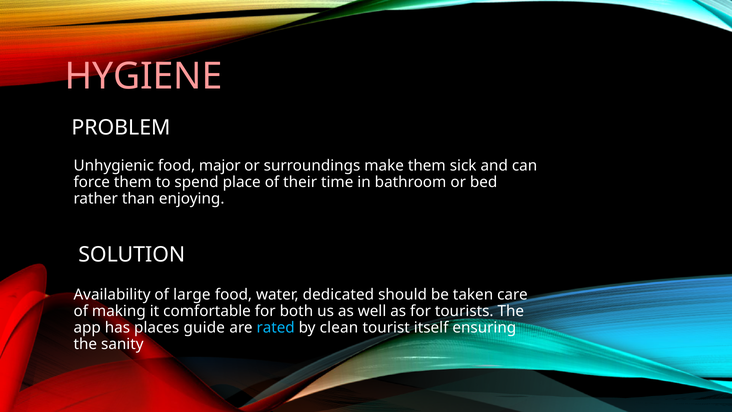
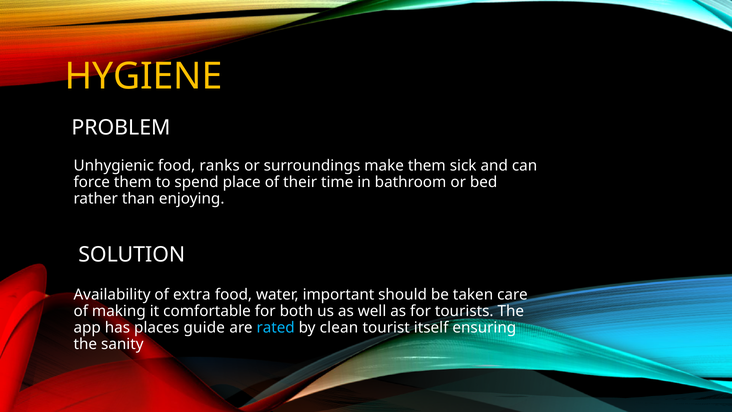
HYGIENE colour: pink -> yellow (144, 76)
major: major -> ranks (220, 165)
large: large -> extra (192, 295)
dedicated: dedicated -> important (338, 295)
